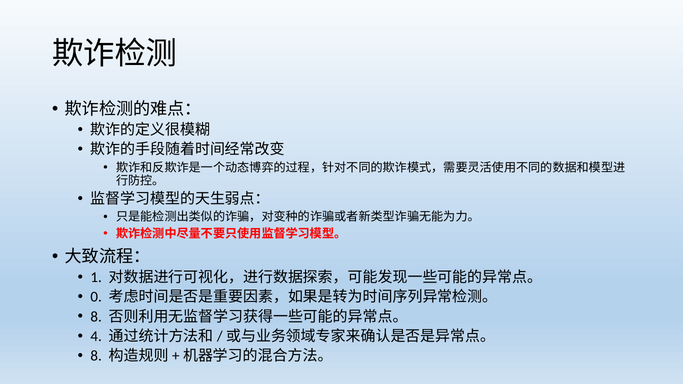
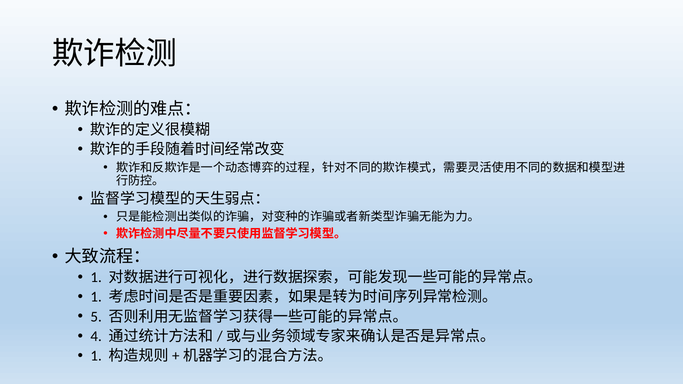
0: 0 -> 1 (96, 297)
8: 8 -> 5 (96, 317)
8: 8 -> 1 (96, 356)
